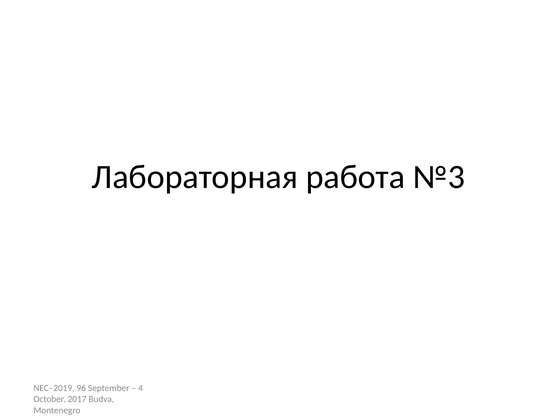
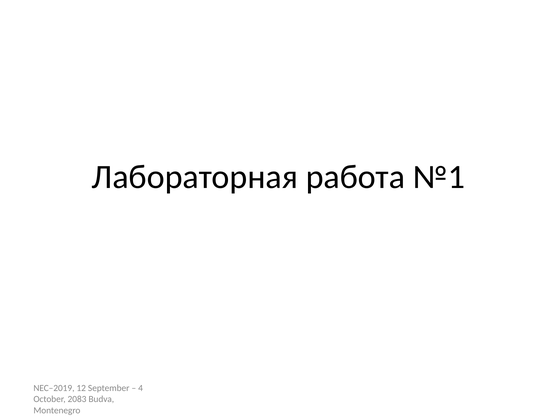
№3: №3 -> №1 (439, 177)
96: 96 -> 12 (81, 388)
2017: 2017 -> 2083 (77, 399)
